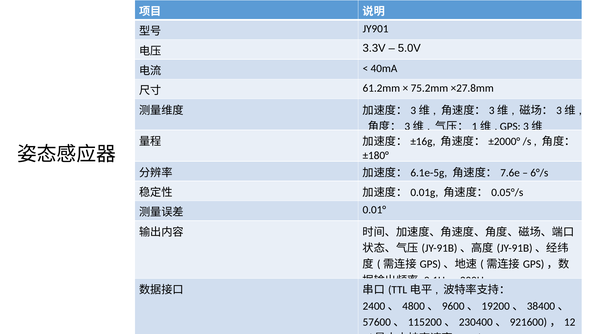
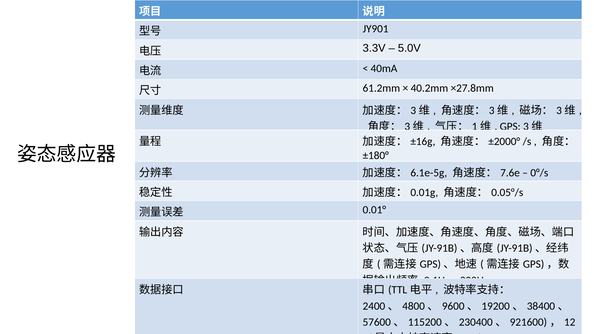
75.2mm: 75.2mm -> 40.2mm (429, 88)
6°/s: 6°/s -> 0°/s (539, 173)
